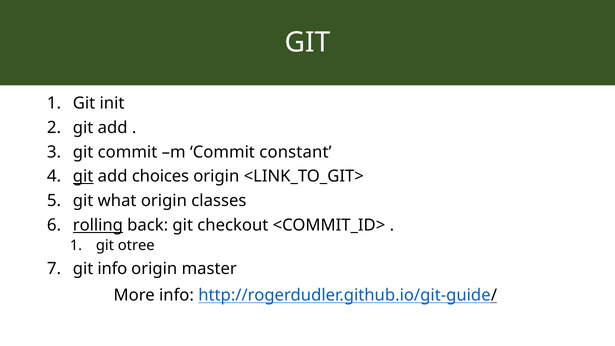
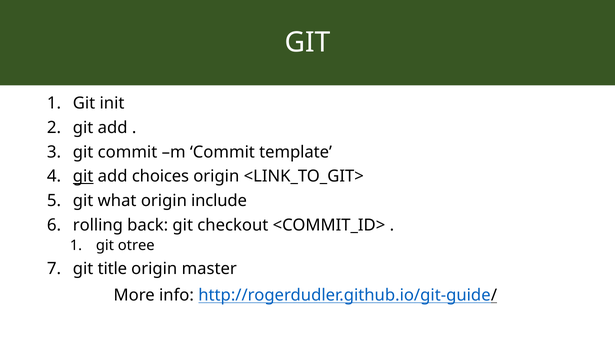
constant: constant -> template (296, 152)
classes: classes -> include (219, 201)
rolling underline: present -> none (98, 225)
git info: info -> title (112, 269)
